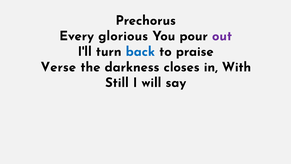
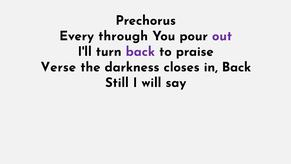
glorious: glorious -> through (123, 36)
back colour: blue -> purple (140, 51)
in With: With -> Back (236, 67)
